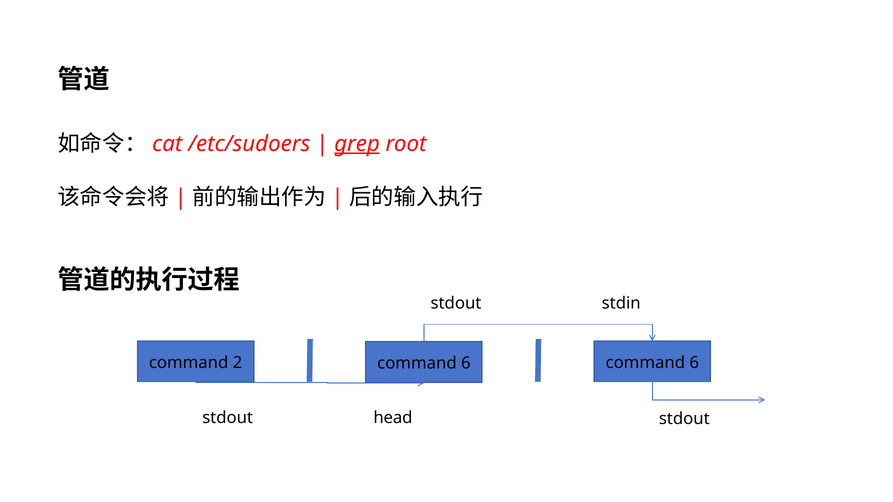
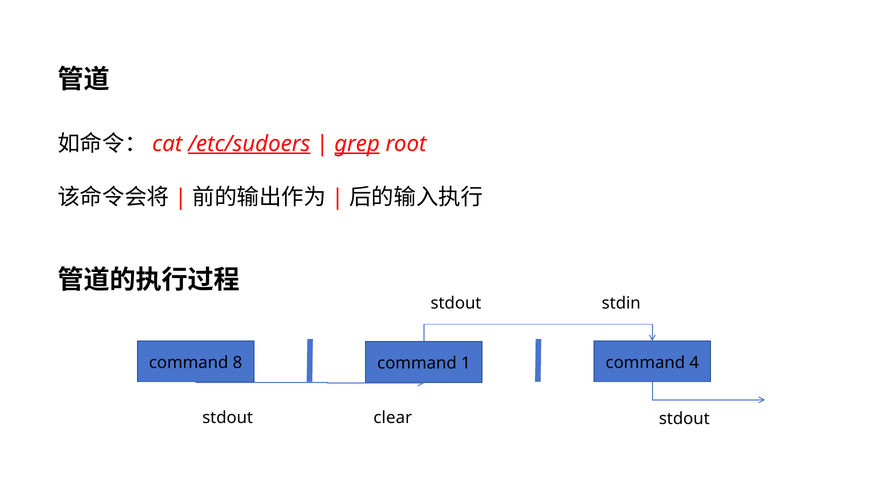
/etc/sudoers underline: none -> present (249, 144)
2: 2 -> 8 (237, 363)
6: 6 -> 1 (466, 363)
6: 6 -> 4 (694, 363)
head: head -> clear (393, 418)
